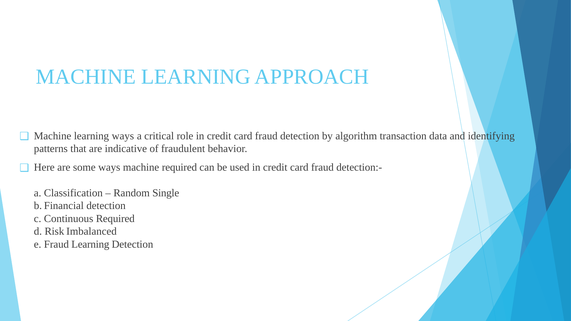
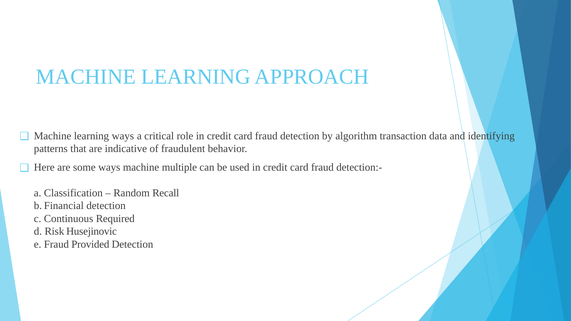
machine required: required -> multiple (179, 167)
Single: Single -> Recall (166, 193)
Imbalanced: Imbalanced -> Husejinovic (92, 232)
Fraud Learning: Learning -> Provided (90, 244)
